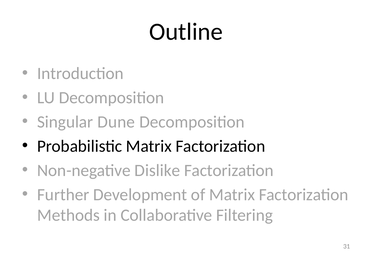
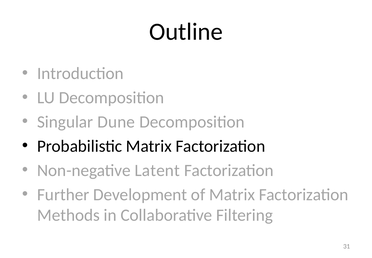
Dislike: Dislike -> Latent (157, 170)
